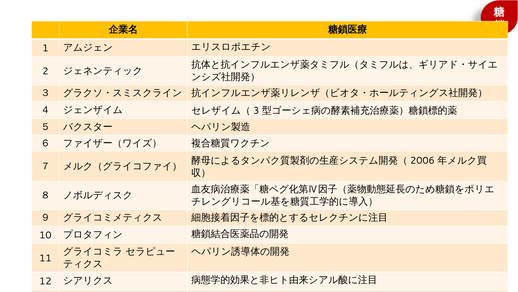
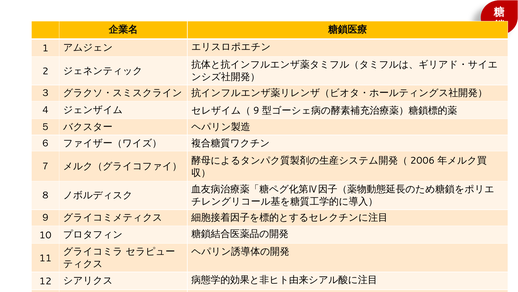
3: 3 -> 9 (256, 110)
